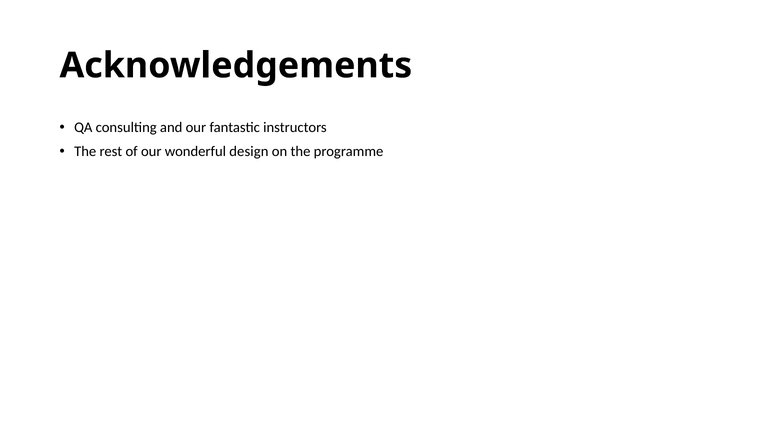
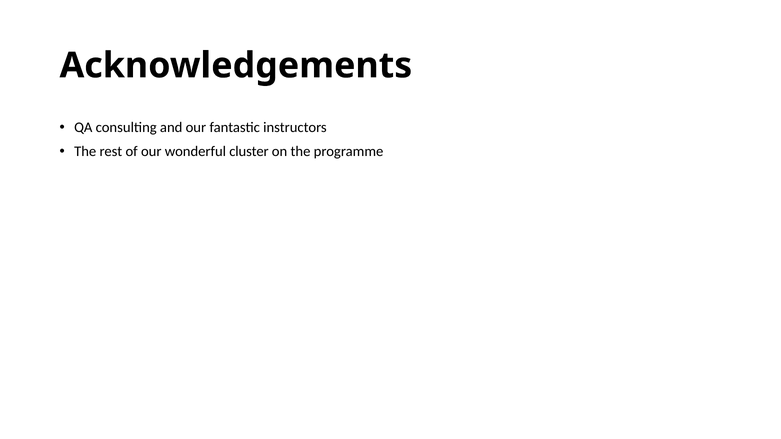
design: design -> cluster (249, 152)
